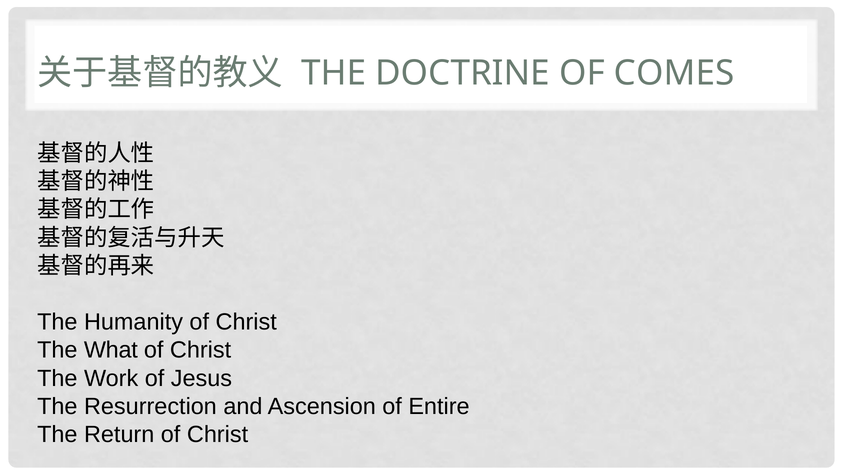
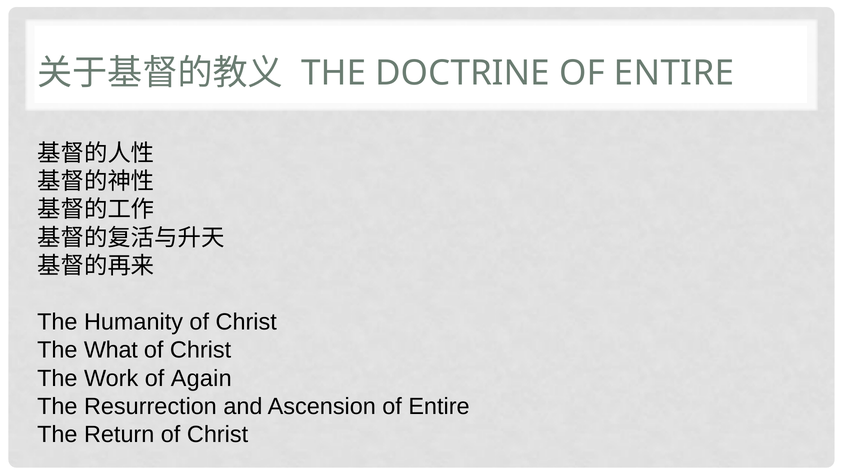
DOCTRINE OF COMES: COMES -> ENTIRE (674, 73)
Jesus: Jesus -> Again (201, 378)
